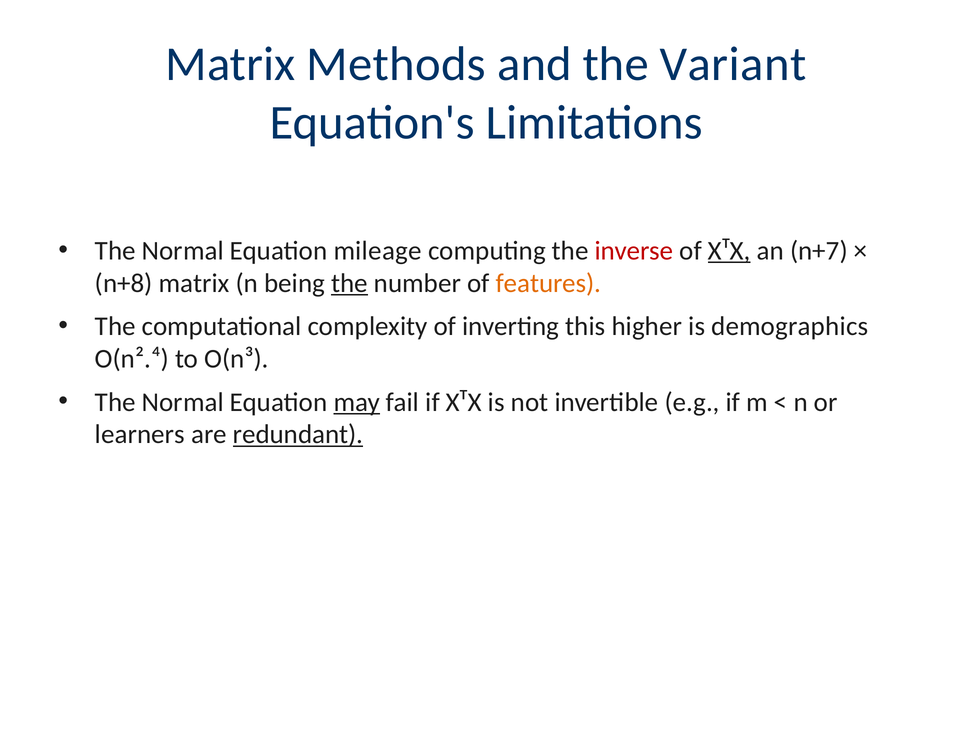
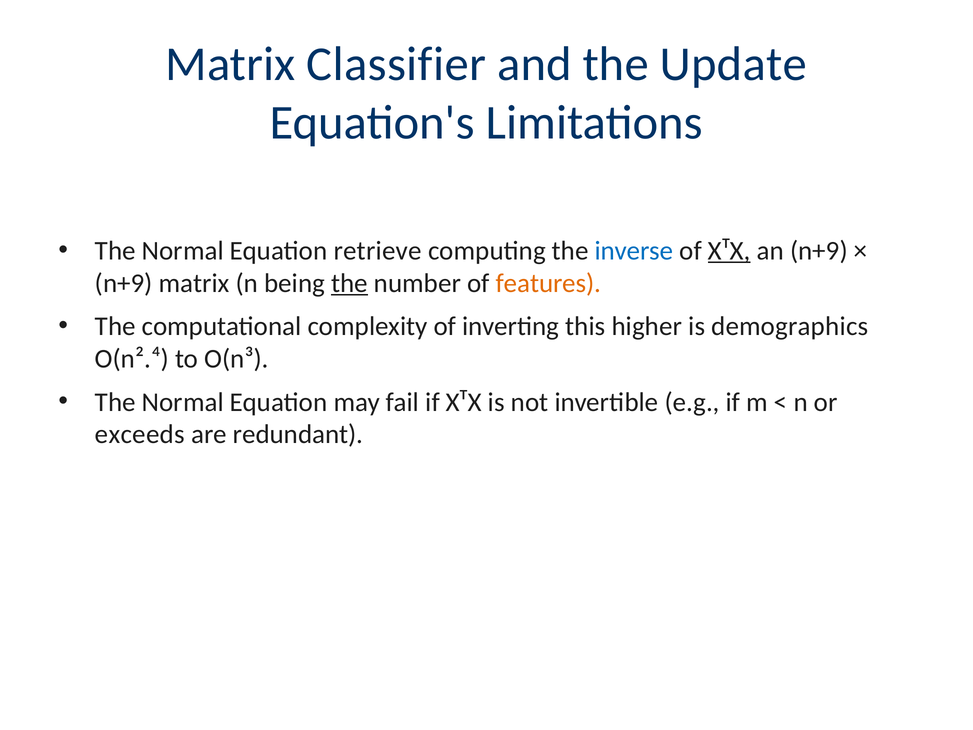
Methods: Methods -> Classifier (396, 64)
Variant: Variant -> Update (733, 64)
mileage: mileage -> retrieve (378, 251)
inverse colour: red -> blue (634, 251)
an n+7: n+7 -> n+9 (819, 251)
n+8: n+8 -> n+9 (124, 283)
may underline: present -> none (357, 402)
learners: learners -> exceeds (140, 434)
redundant underline: present -> none (298, 434)
